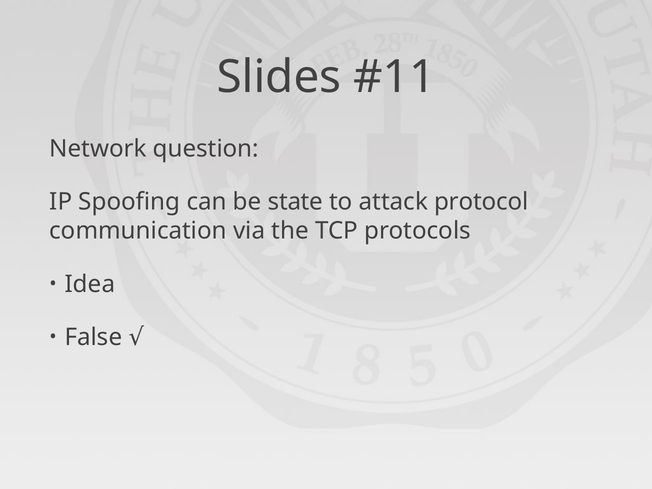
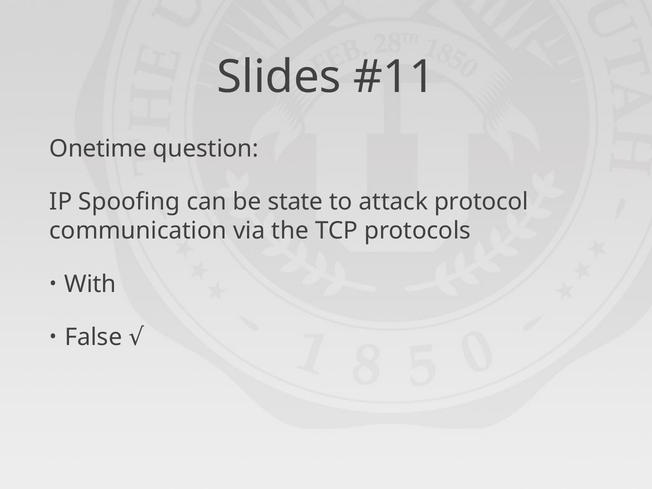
Network: Network -> Onetime (98, 149)
Idea: Idea -> With (90, 284)
